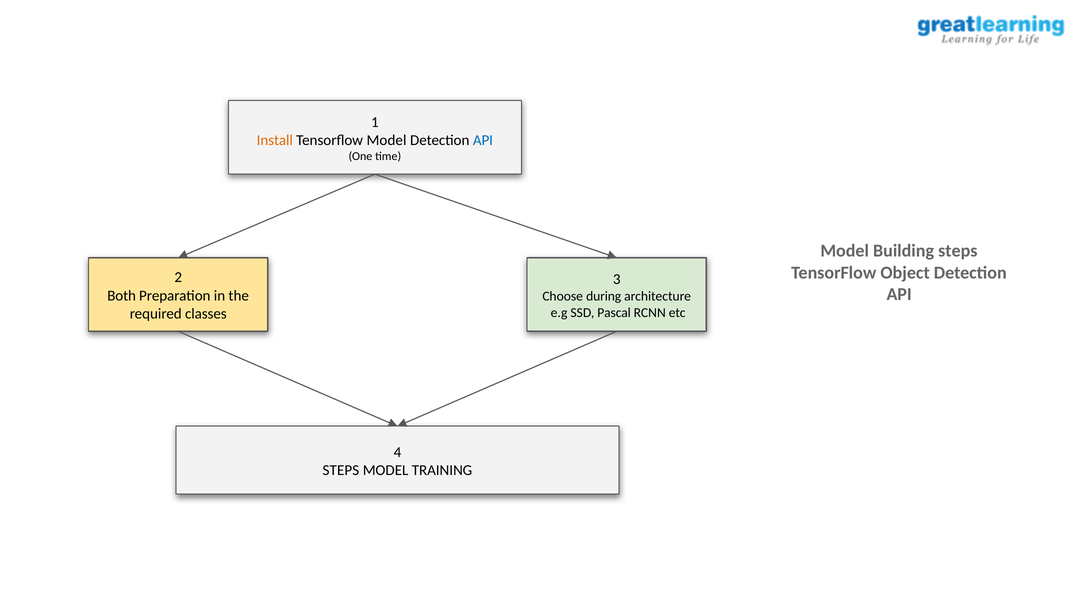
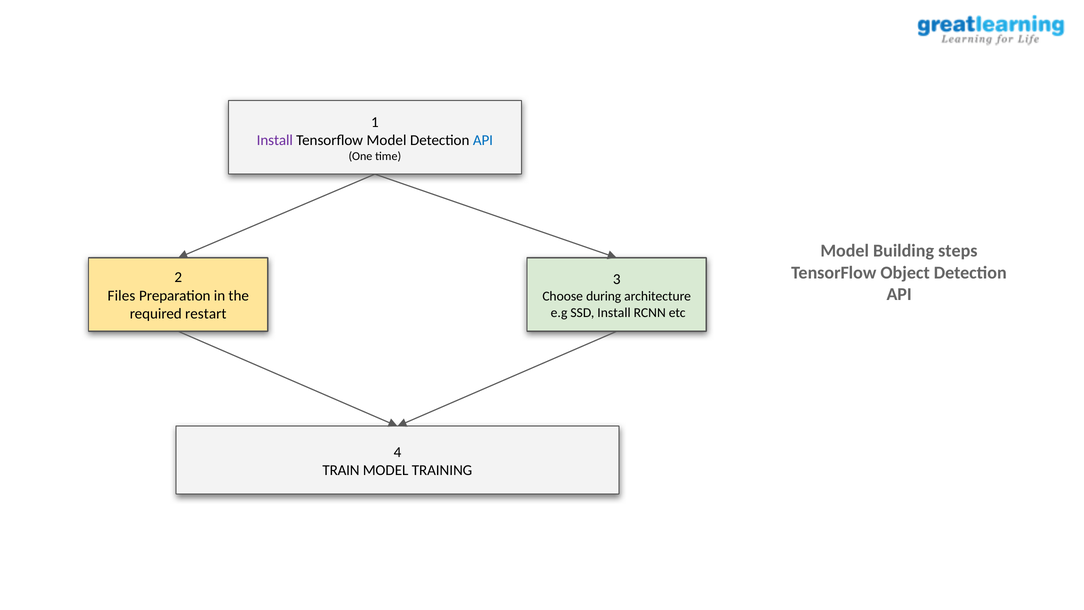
Install colour: orange -> purple (275, 140)
Both: Both -> Files (121, 295)
SSD Pascal: Pascal -> Install (614, 313)
classes: classes -> restart (206, 314)
STEPS: STEPS -> TRAIN (341, 470)
